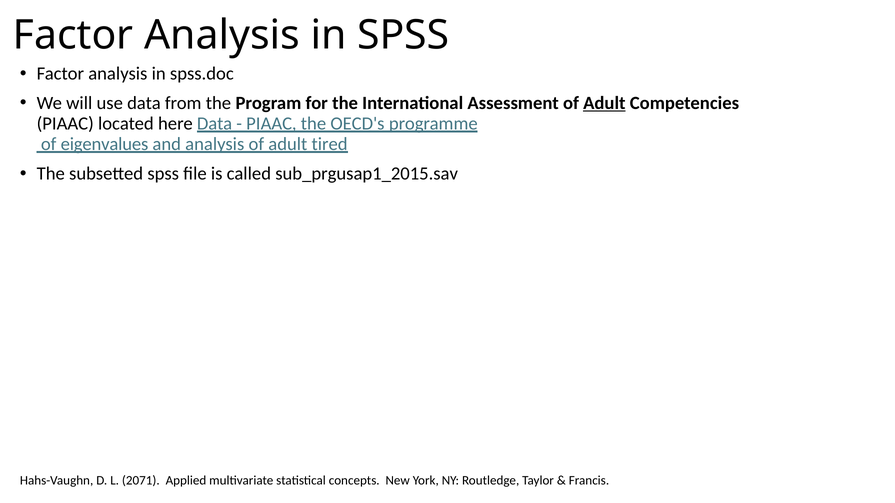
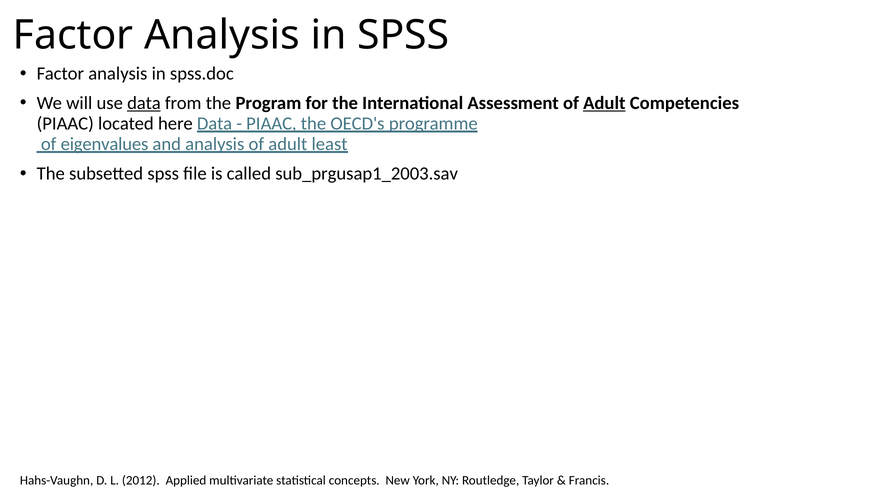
data underline: none -> present (144, 103)
tired: tired -> least (330, 144)
sub_prgusap1_2015.sav: sub_prgusap1_2015.sav -> sub_prgusap1_2003.sav (367, 174)
2071: 2071 -> 2012 (141, 481)
